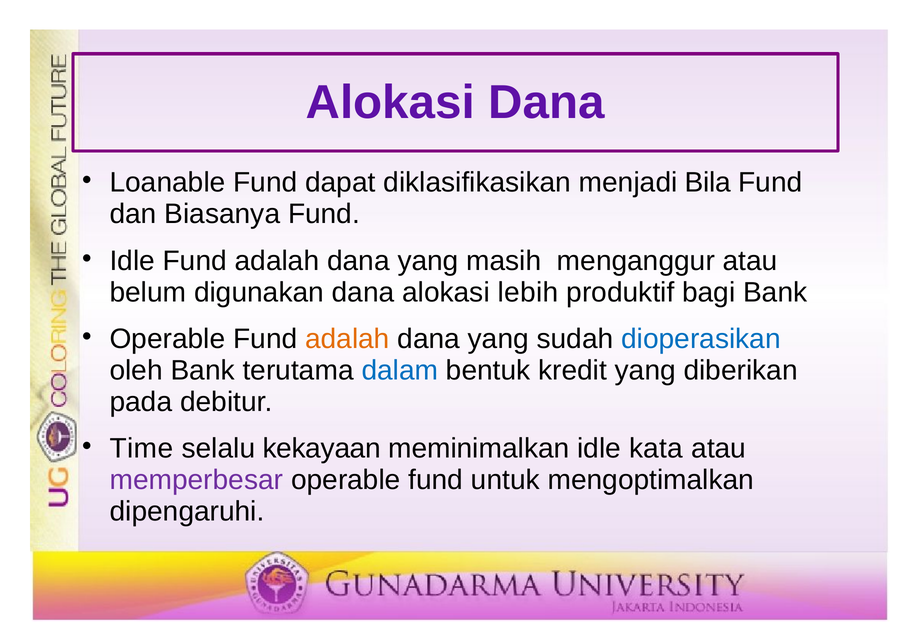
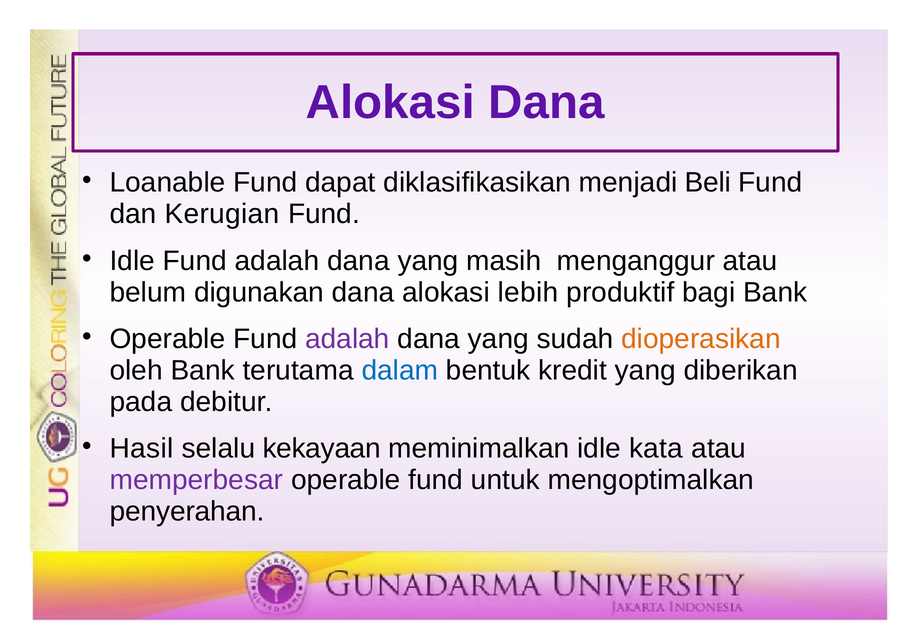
Bila: Bila -> Beli (708, 183)
Biasanya: Biasanya -> Kerugian (222, 214)
adalah colour: orange -> purple (347, 339)
dioperasikan colour: blue -> orange (701, 339)
Time: Time -> Hasil (142, 449)
dipengaruhi: dipengaruhi -> penyerahan (187, 511)
